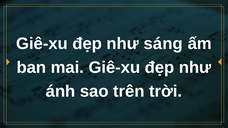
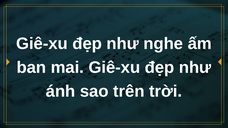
sáng: sáng -> nghe (163, 44)
